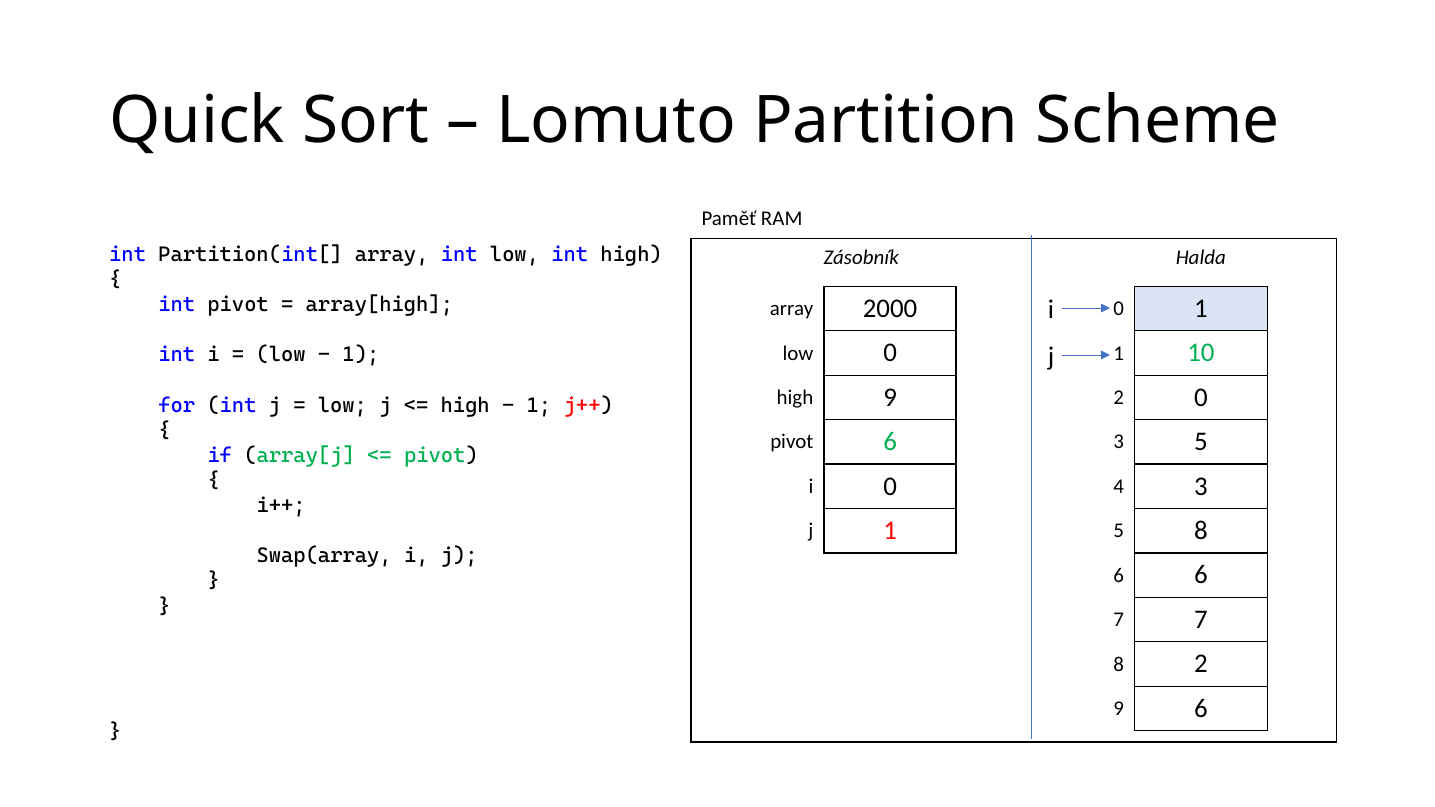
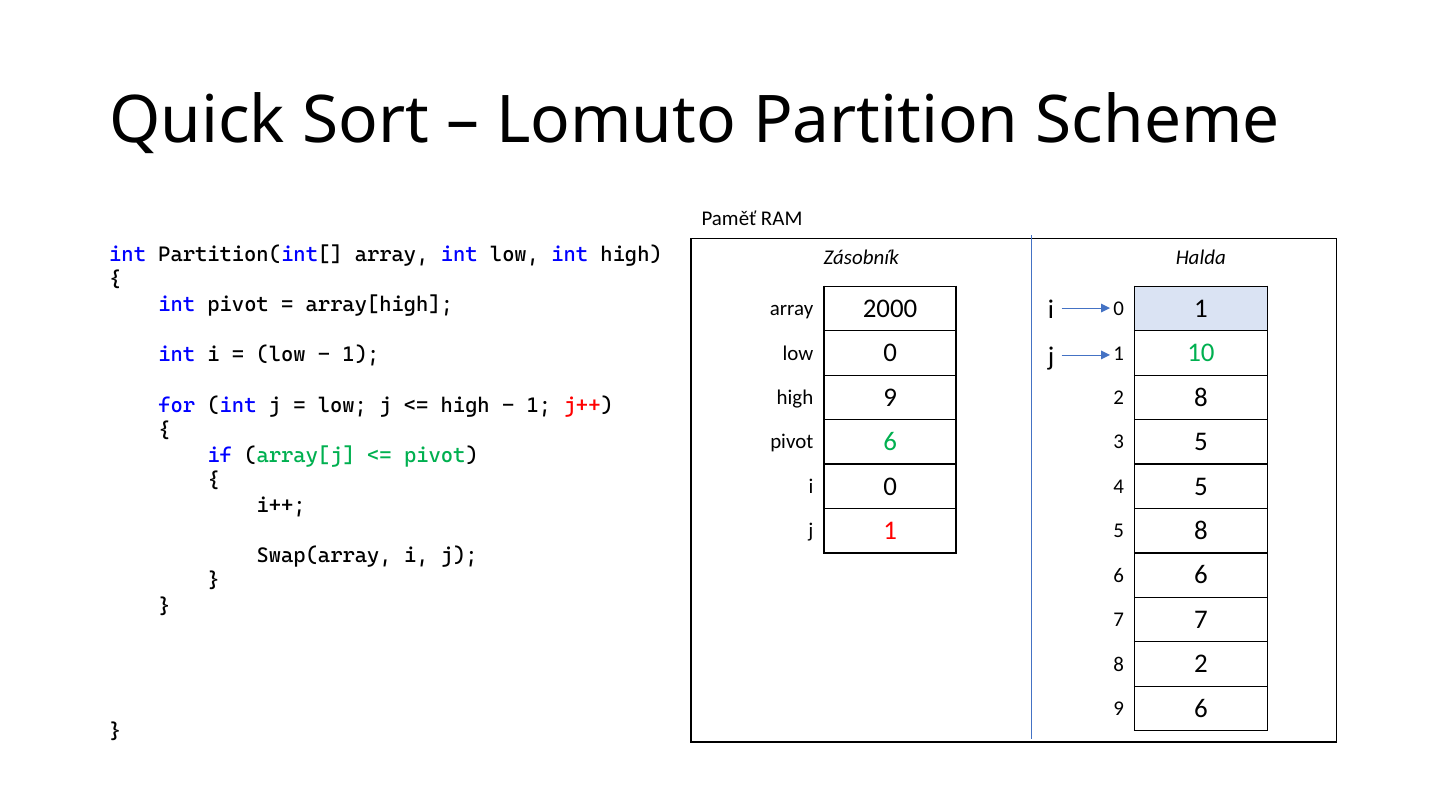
2 0: 0 -> 8 (1201, 397)
4 3: 3 -> 5 (1201, 486)
